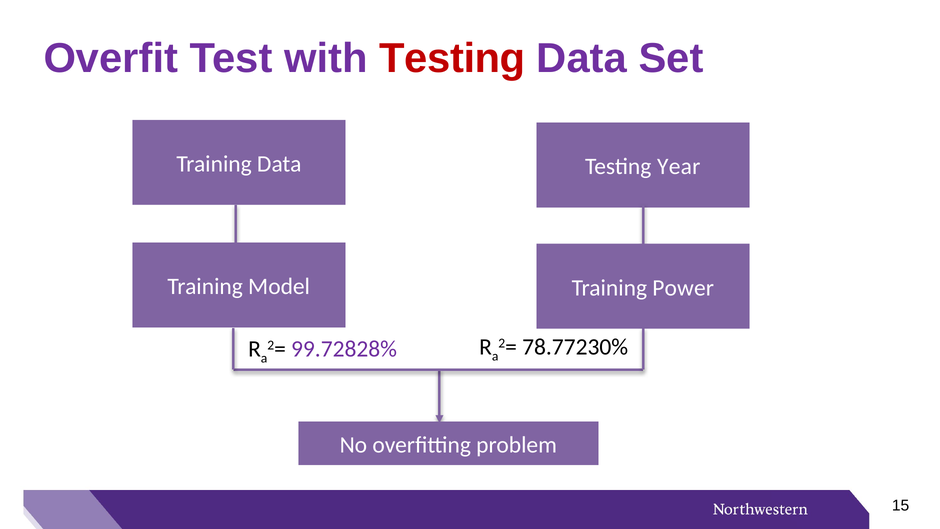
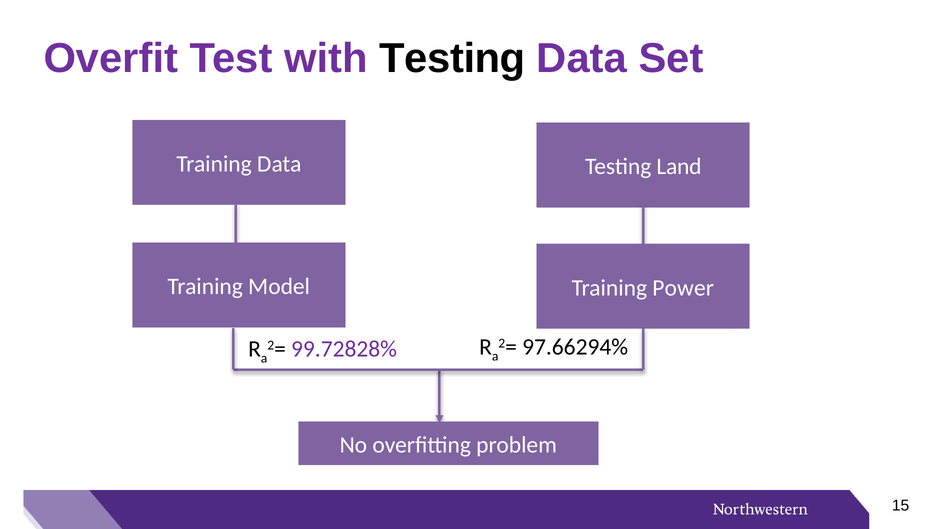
Testing colour: red -> black (452, 58)
Year: Year -> Land (679, 167)
78.77230%: 78.77230% -> 97.66294% (575, 347)
